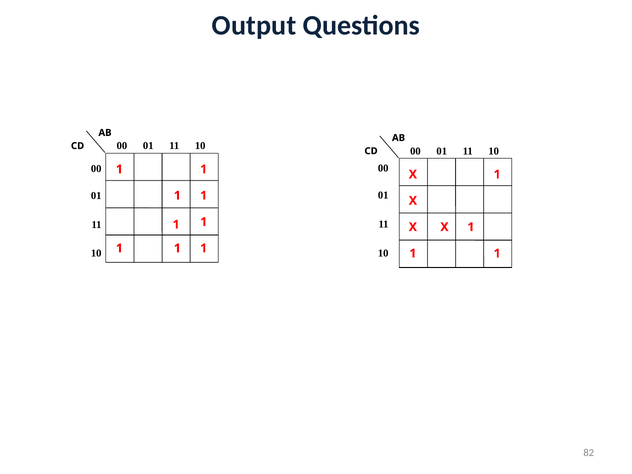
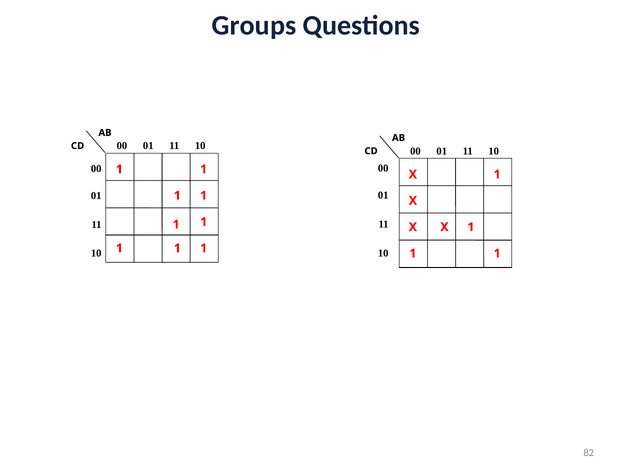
Output: Output -> Groups (254, 26)
